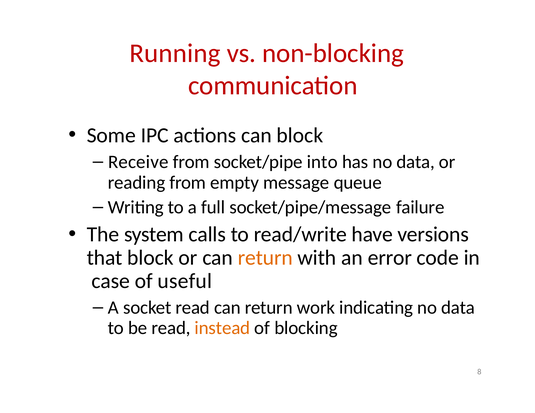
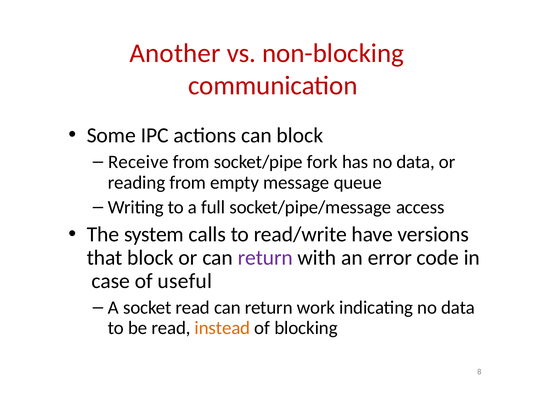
Running: Running -> Another (175, 53)
into: into -> fork (322, 162)
failure: failure -> access (420, 207)
return colour: orange -> purple (265, 258)
